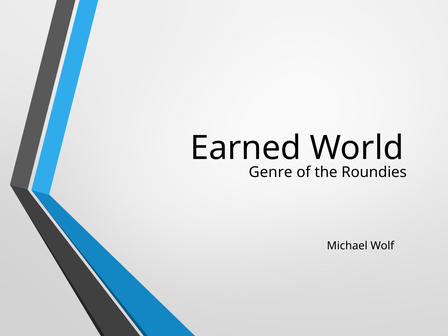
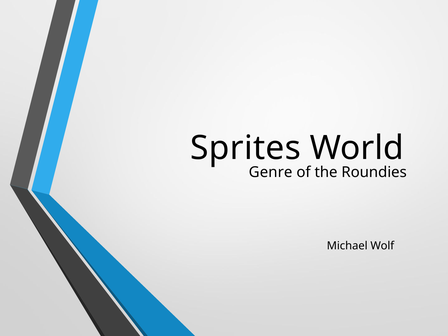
Earned: Earned -> Sprites (246, 148)
